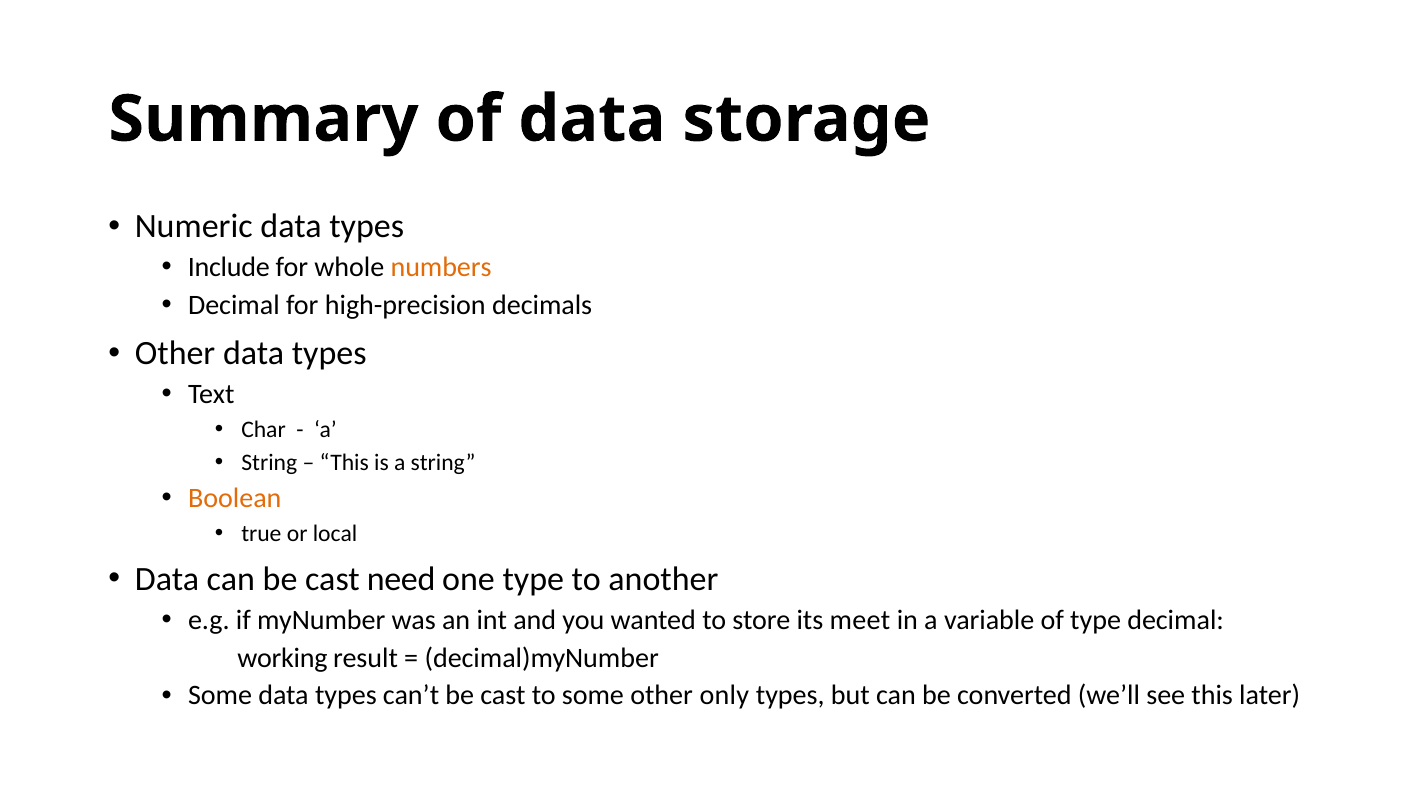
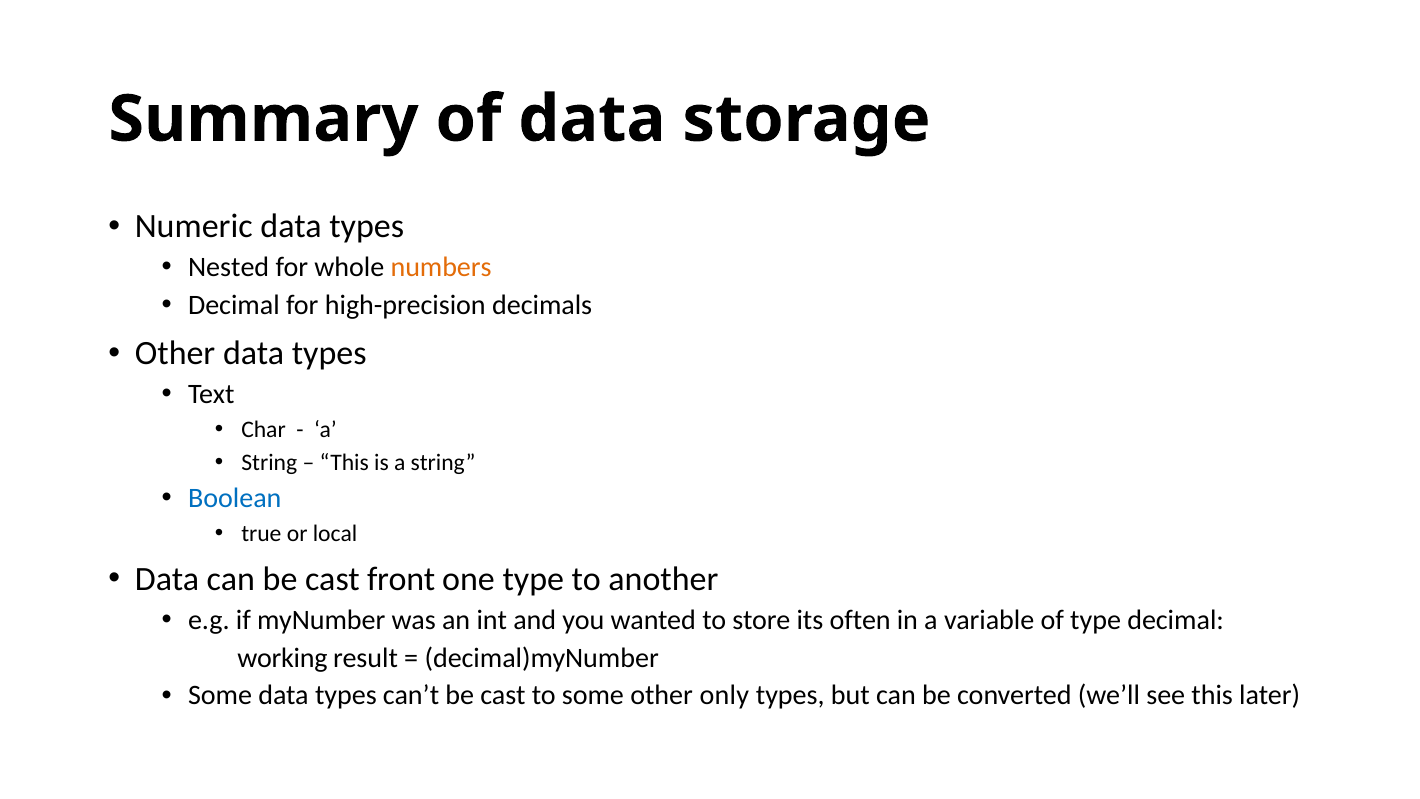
Include: Include -> Nested (229, 267)
Boolean colour: orange -> blue (235, 498)
need: need -> front (401, 579)
meet: meet -> often (860, 620)
